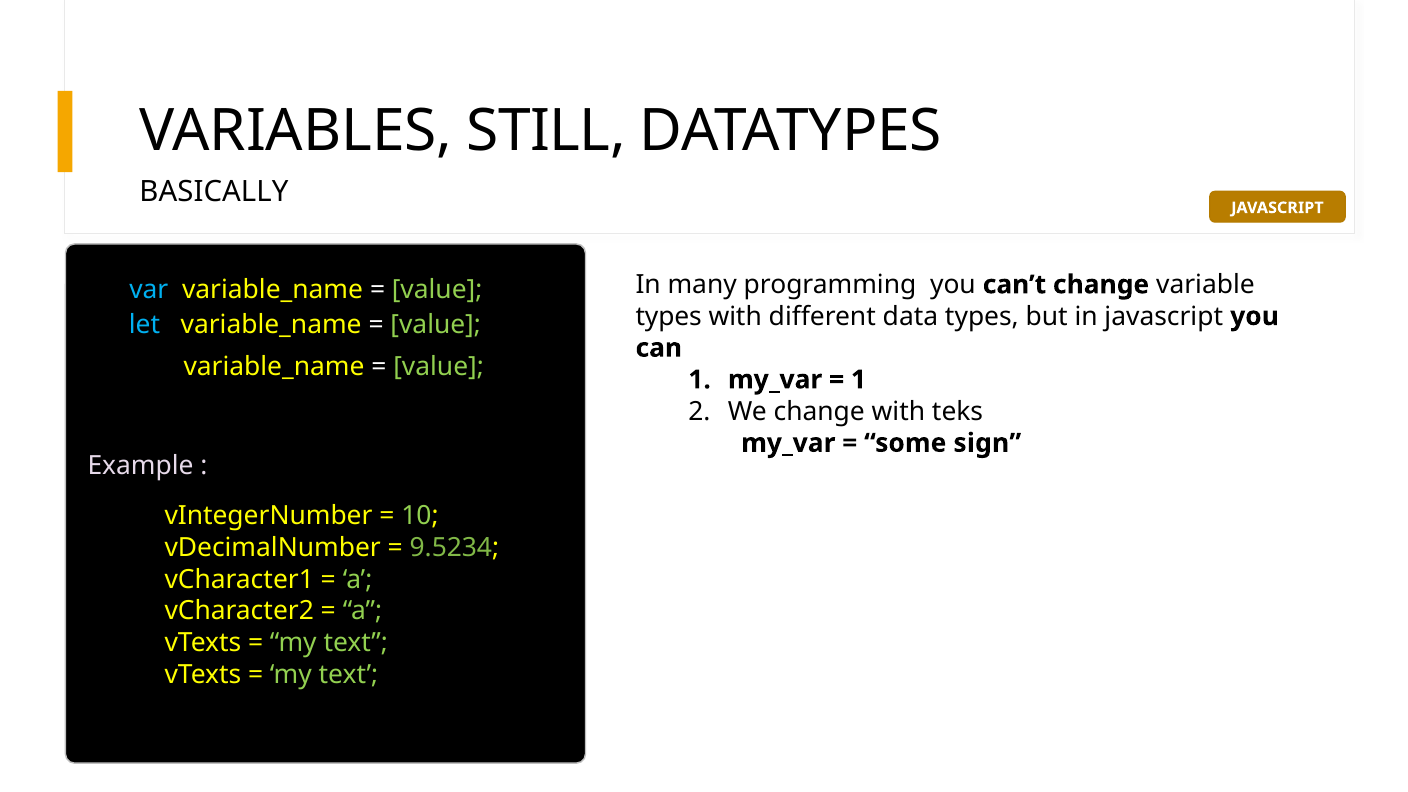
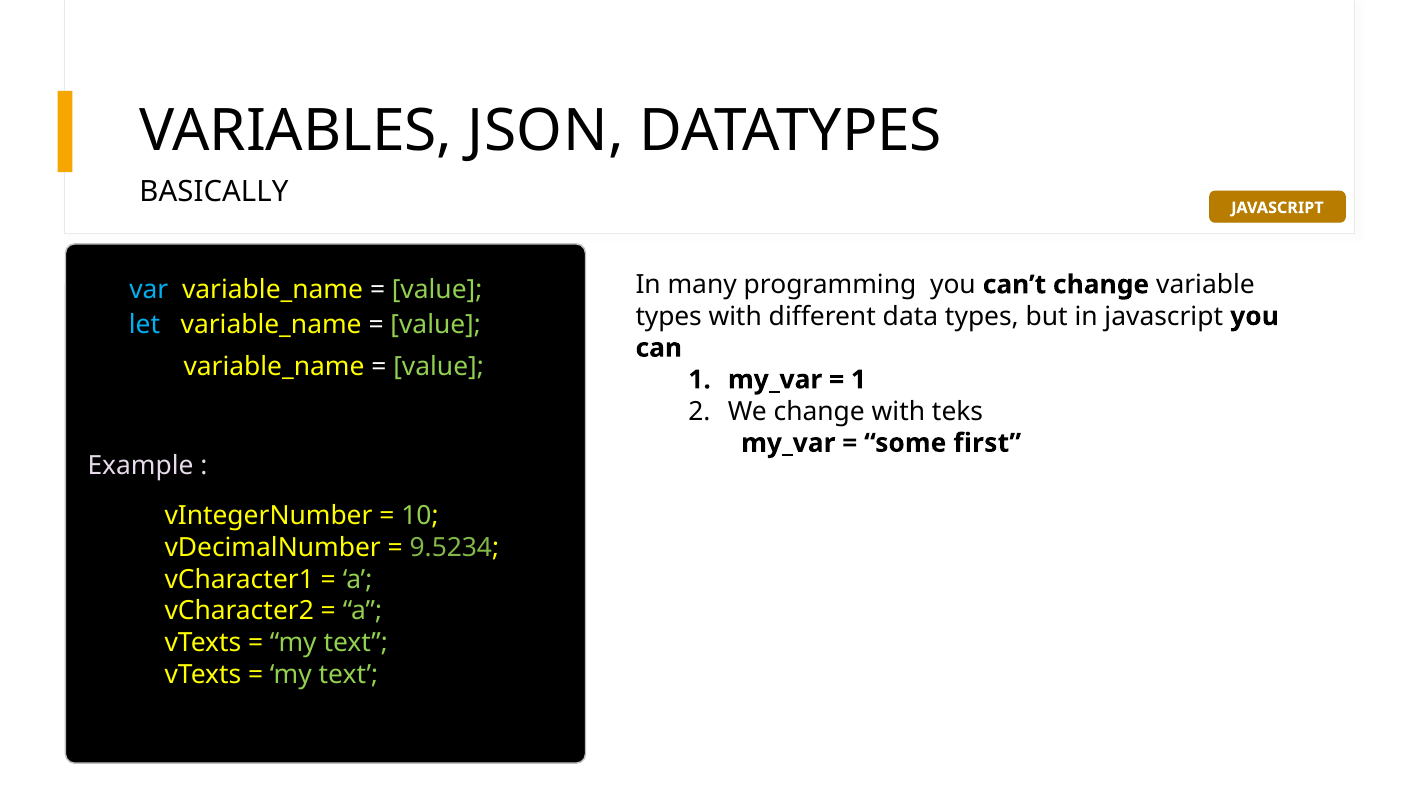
STILL: STILL -> JSON (546, 131)
sign: sign -> first (987, 443)
